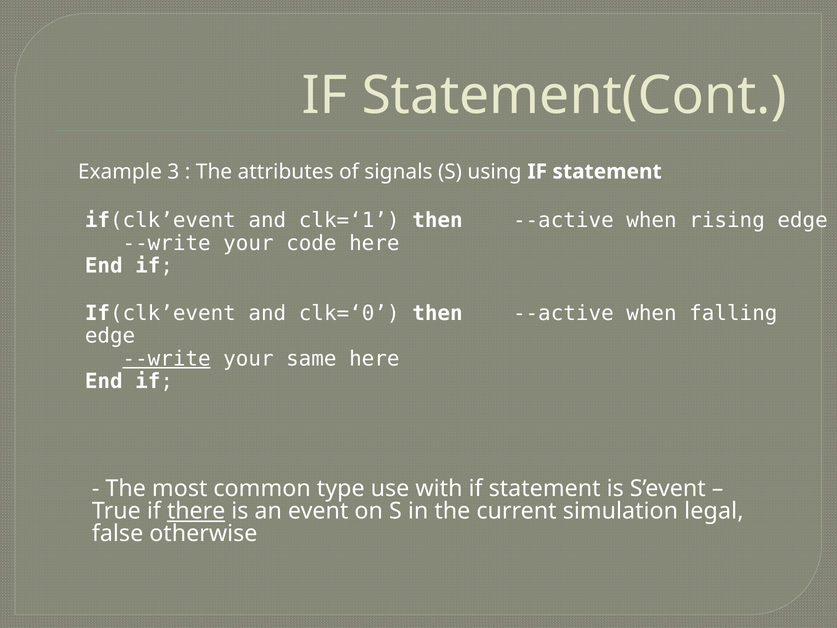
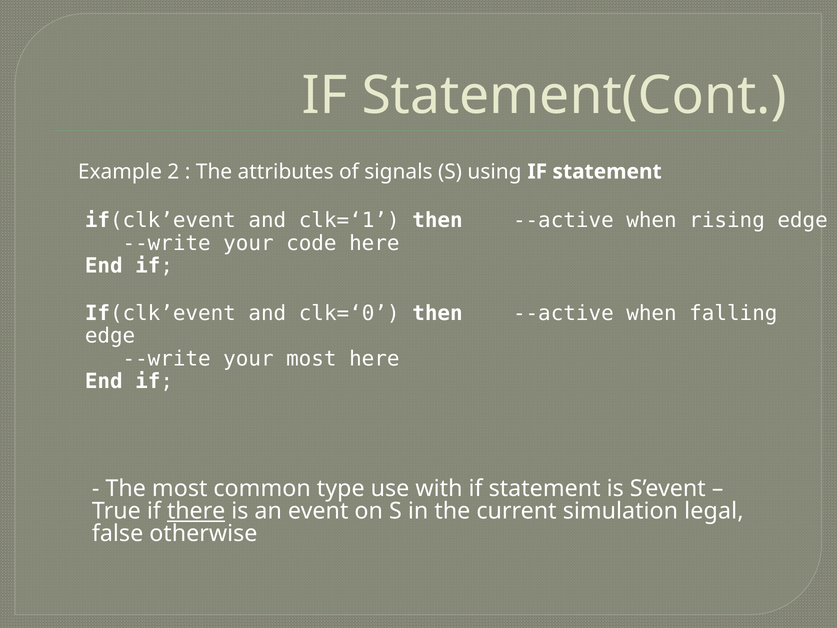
3: 3 -> 2 (173, 172)
--write underline: present -> none (167, 359)
your same: same -> most (311, 359)
